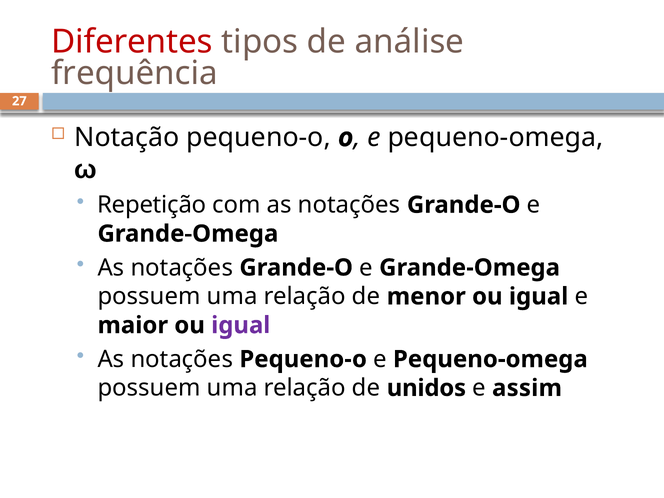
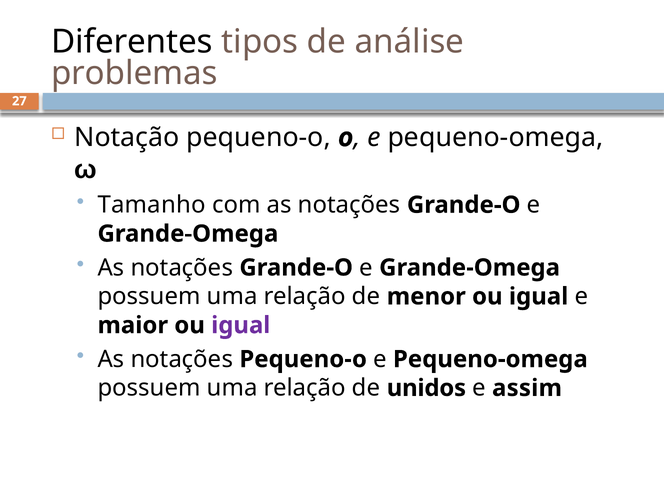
Diferentes colour: red -> black (132, 42)
frequência: frequência -> problemas (134, 73)
Repetição: Repetição -> Tamanho (152, 205)
